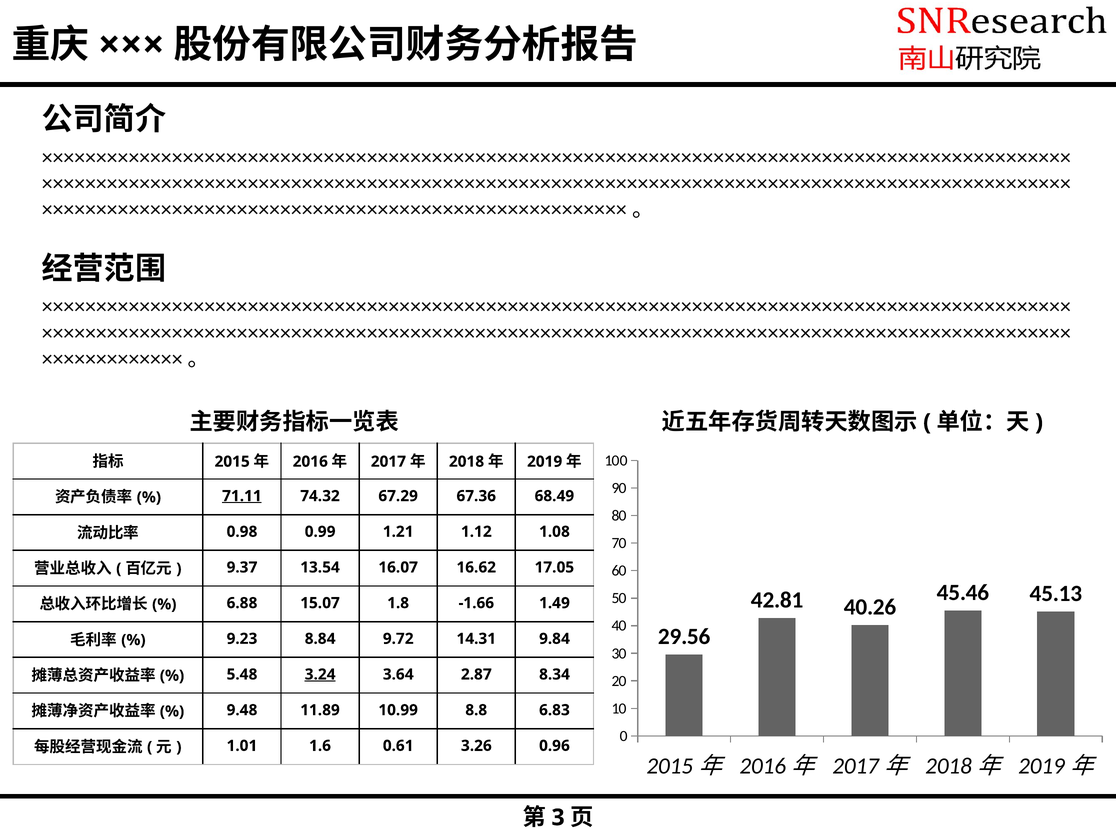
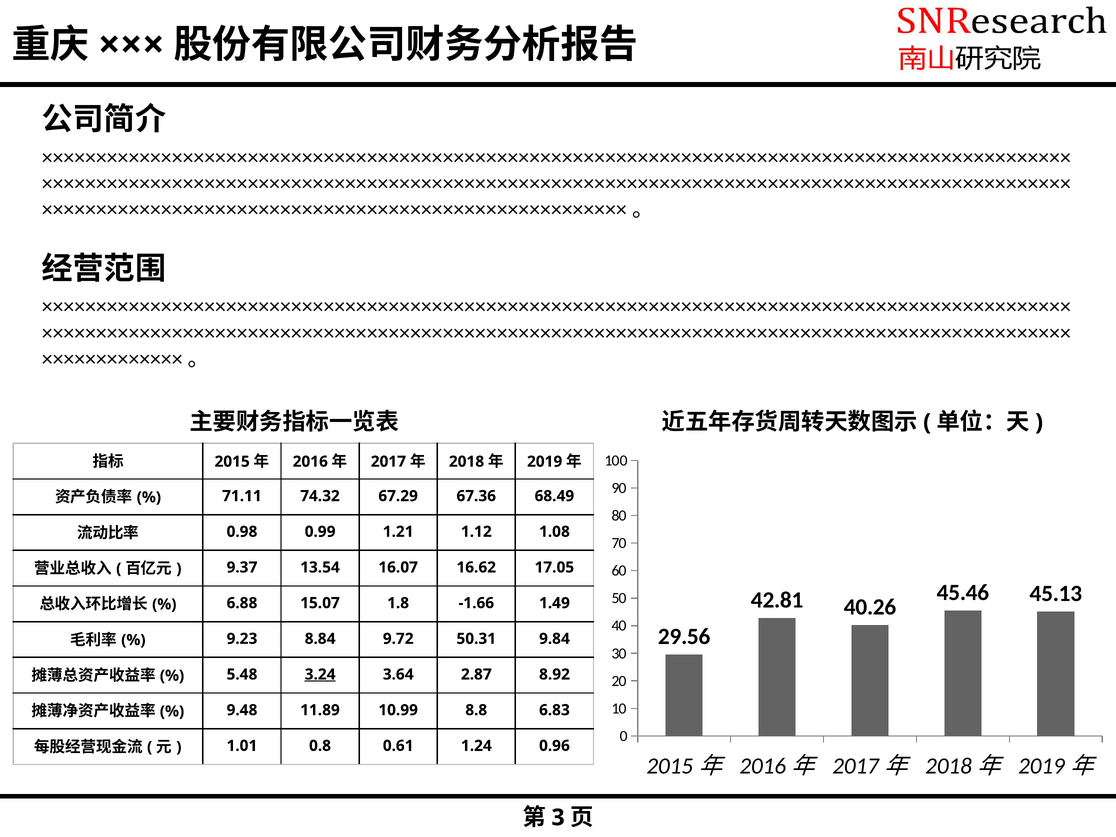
71.11 underline: present -> none (242, 496)
14.31: 14.31 -> 50.31 (476, 639)
8.34: 8.34 -> 8.92 (554, 674)
1.6: 1.6 -> 0.8 (320, 746)
3.26: 3.26 -> 1.24 (476, 746)
